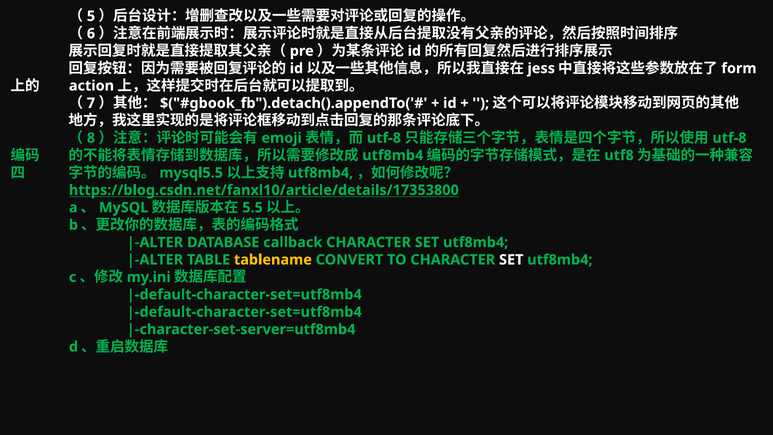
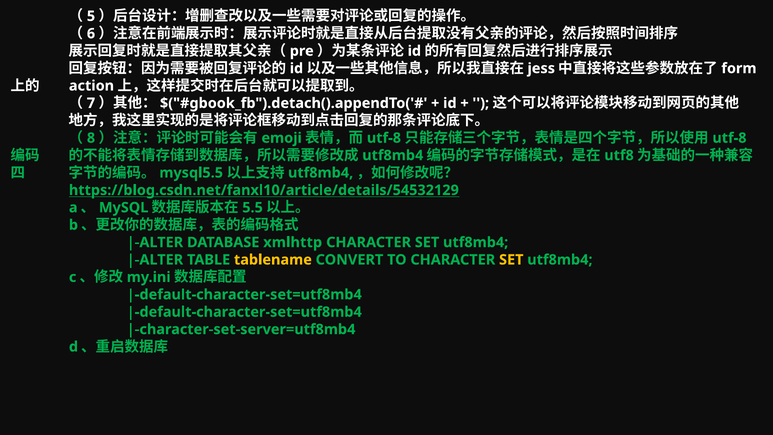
https://blog.csdn.net/fanxl10/article/details/17353800: https://blog.csdn.net/fanxl10/article/details/17353800 -> https://blog.csdn.net/fanxl10/article/details/54532129 (264, 190)
callback: callback -> xmlhttp (293, 242)
SET colour: white -> yellow (511, 260)
